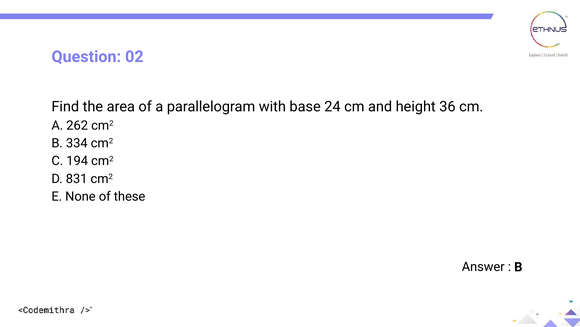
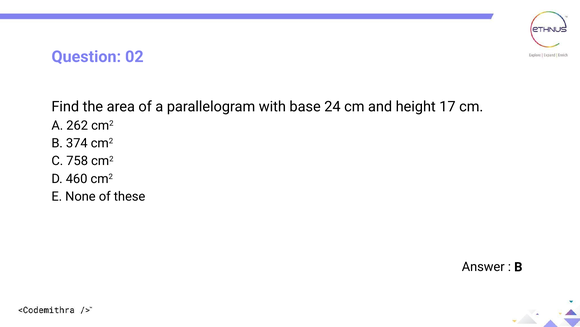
36: 36 -> 17 (447, 107)
334: 334 -> 374 (77, 143)
194: 194 -> 758 (77, 161)
831: 831 -> 460 (77, 178)
